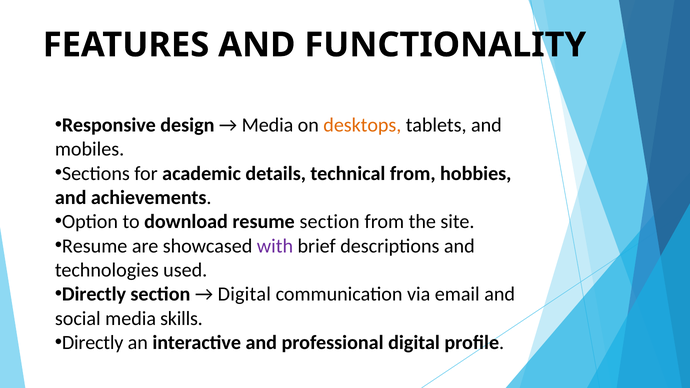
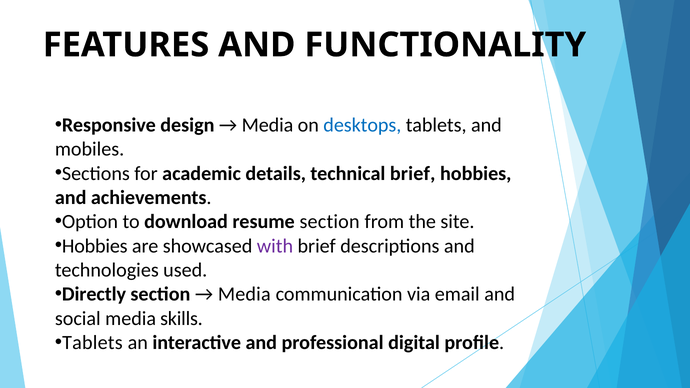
desktops colour: orange -> blue (362, 125)
technical from: from -> brief (413, 174)
Resume: Resume -> Hobbies (95, 246)
Digital: Digital -> Media (244, 294)
Directly: Directly -> Tablets (92, 343)
